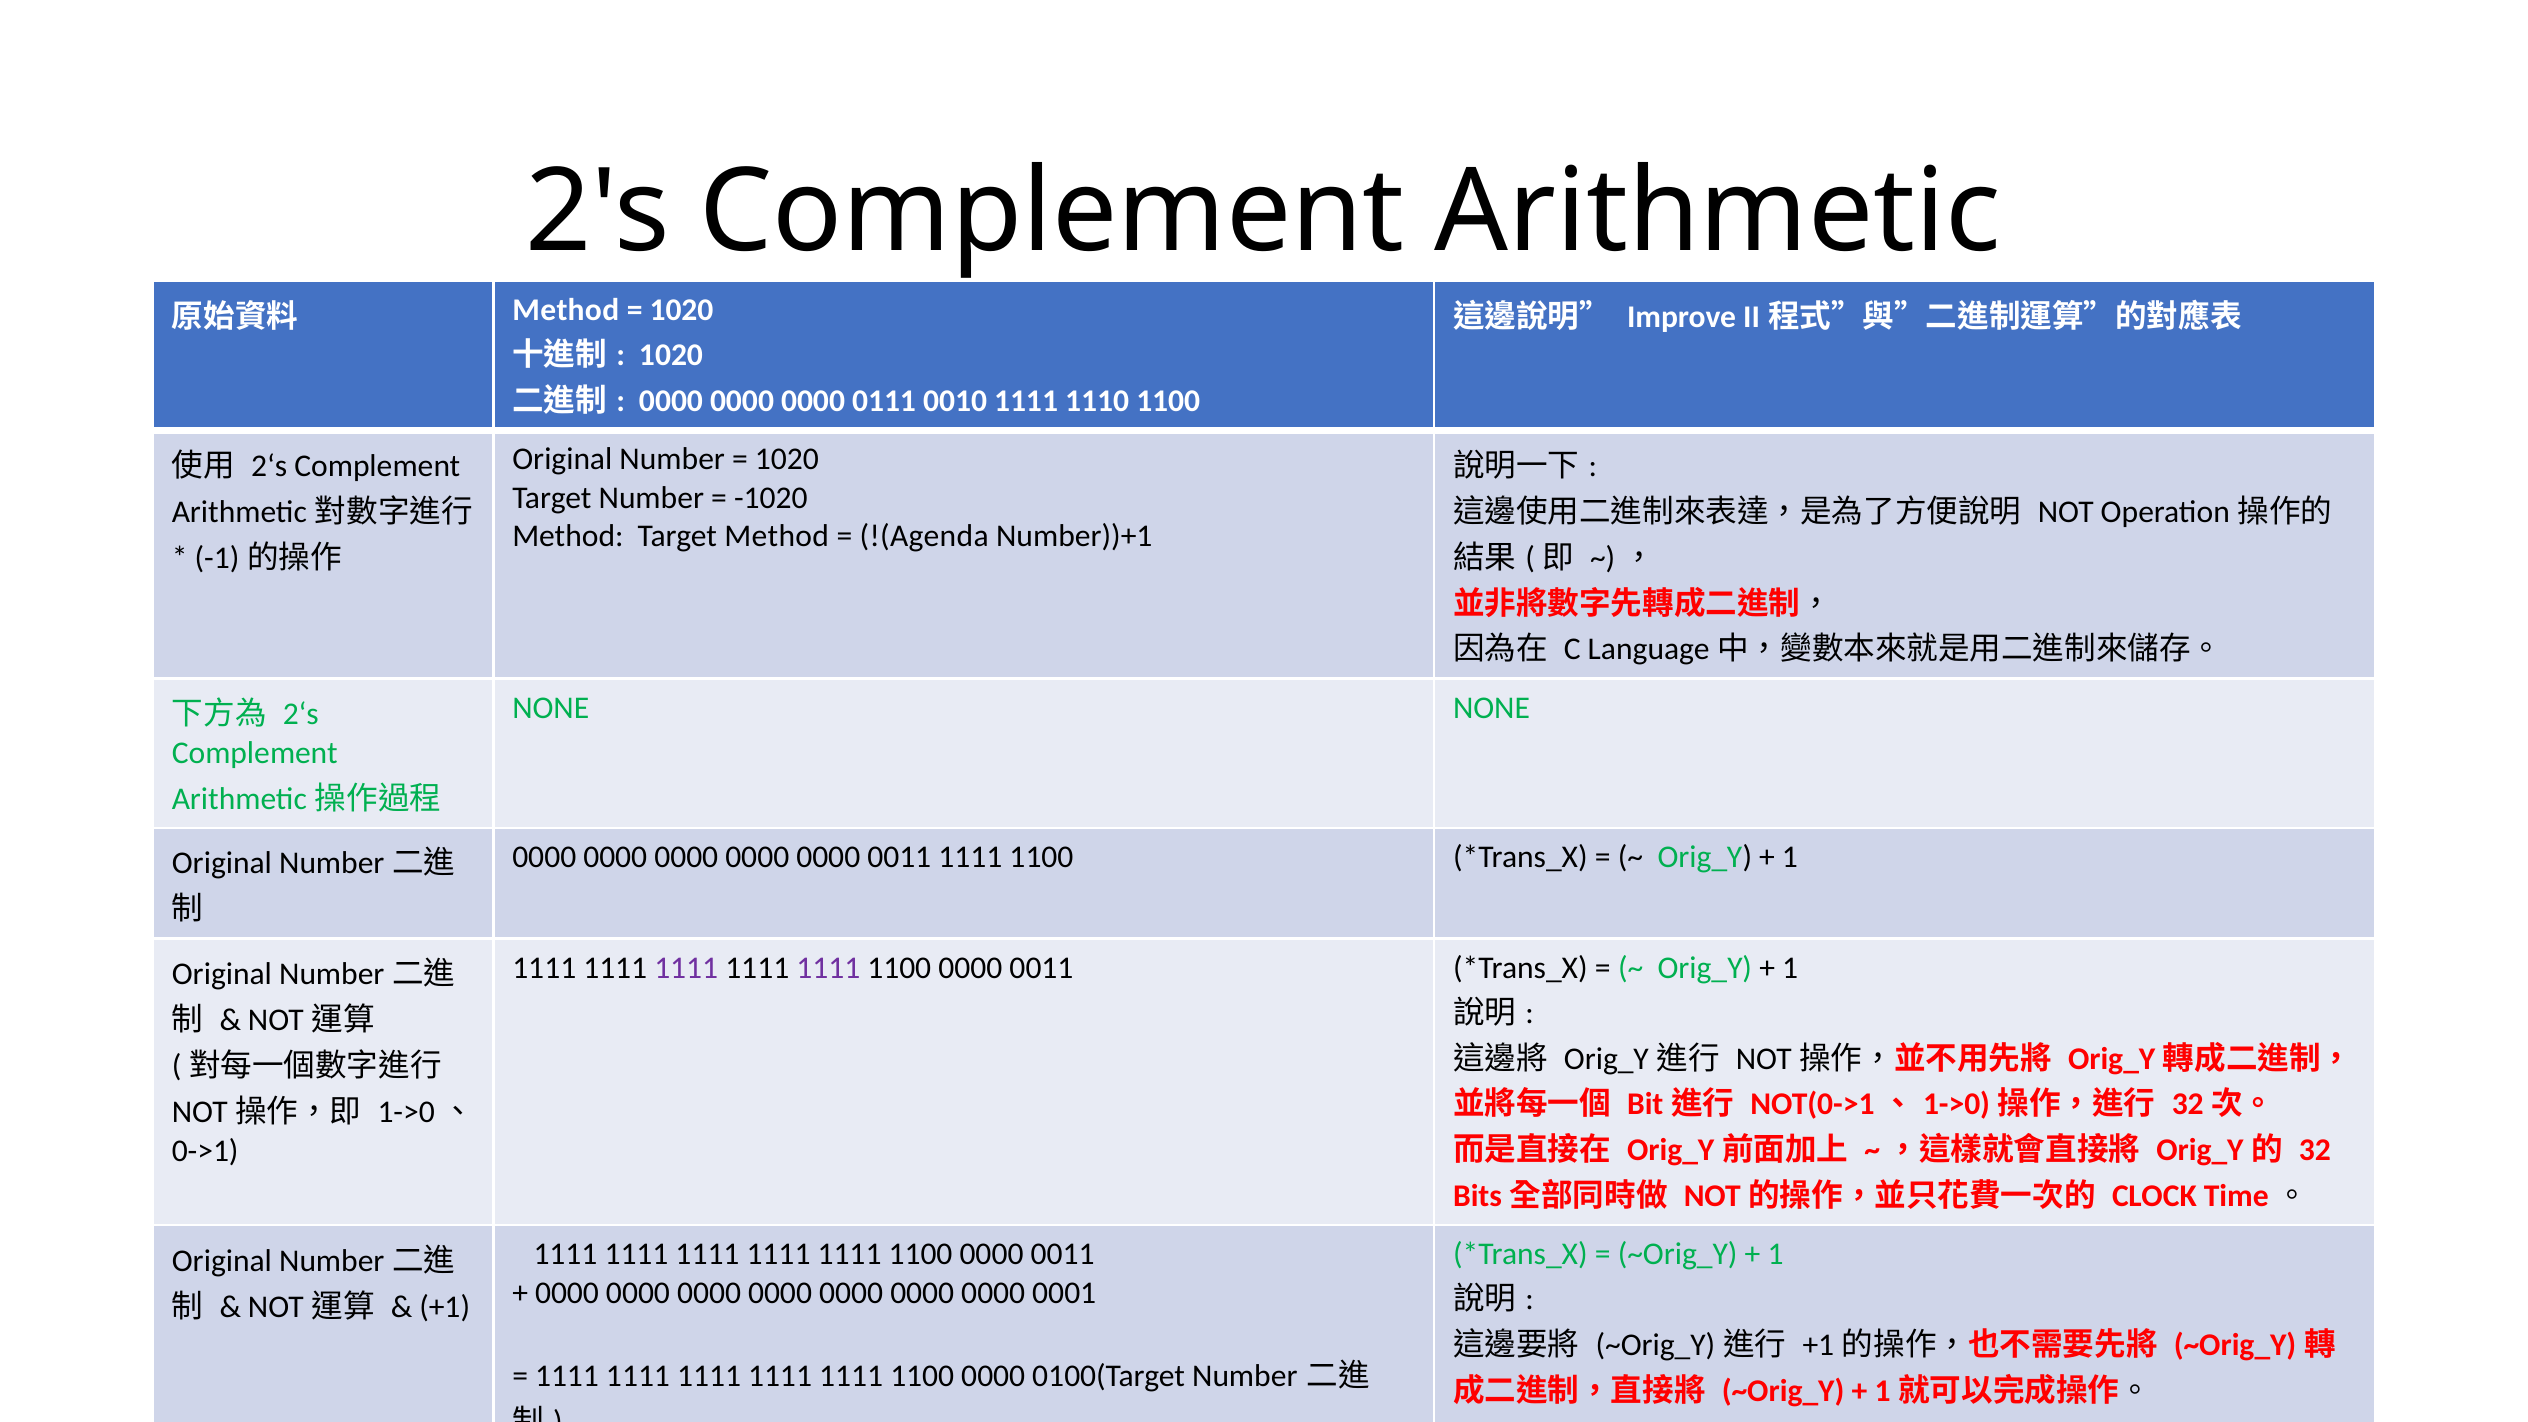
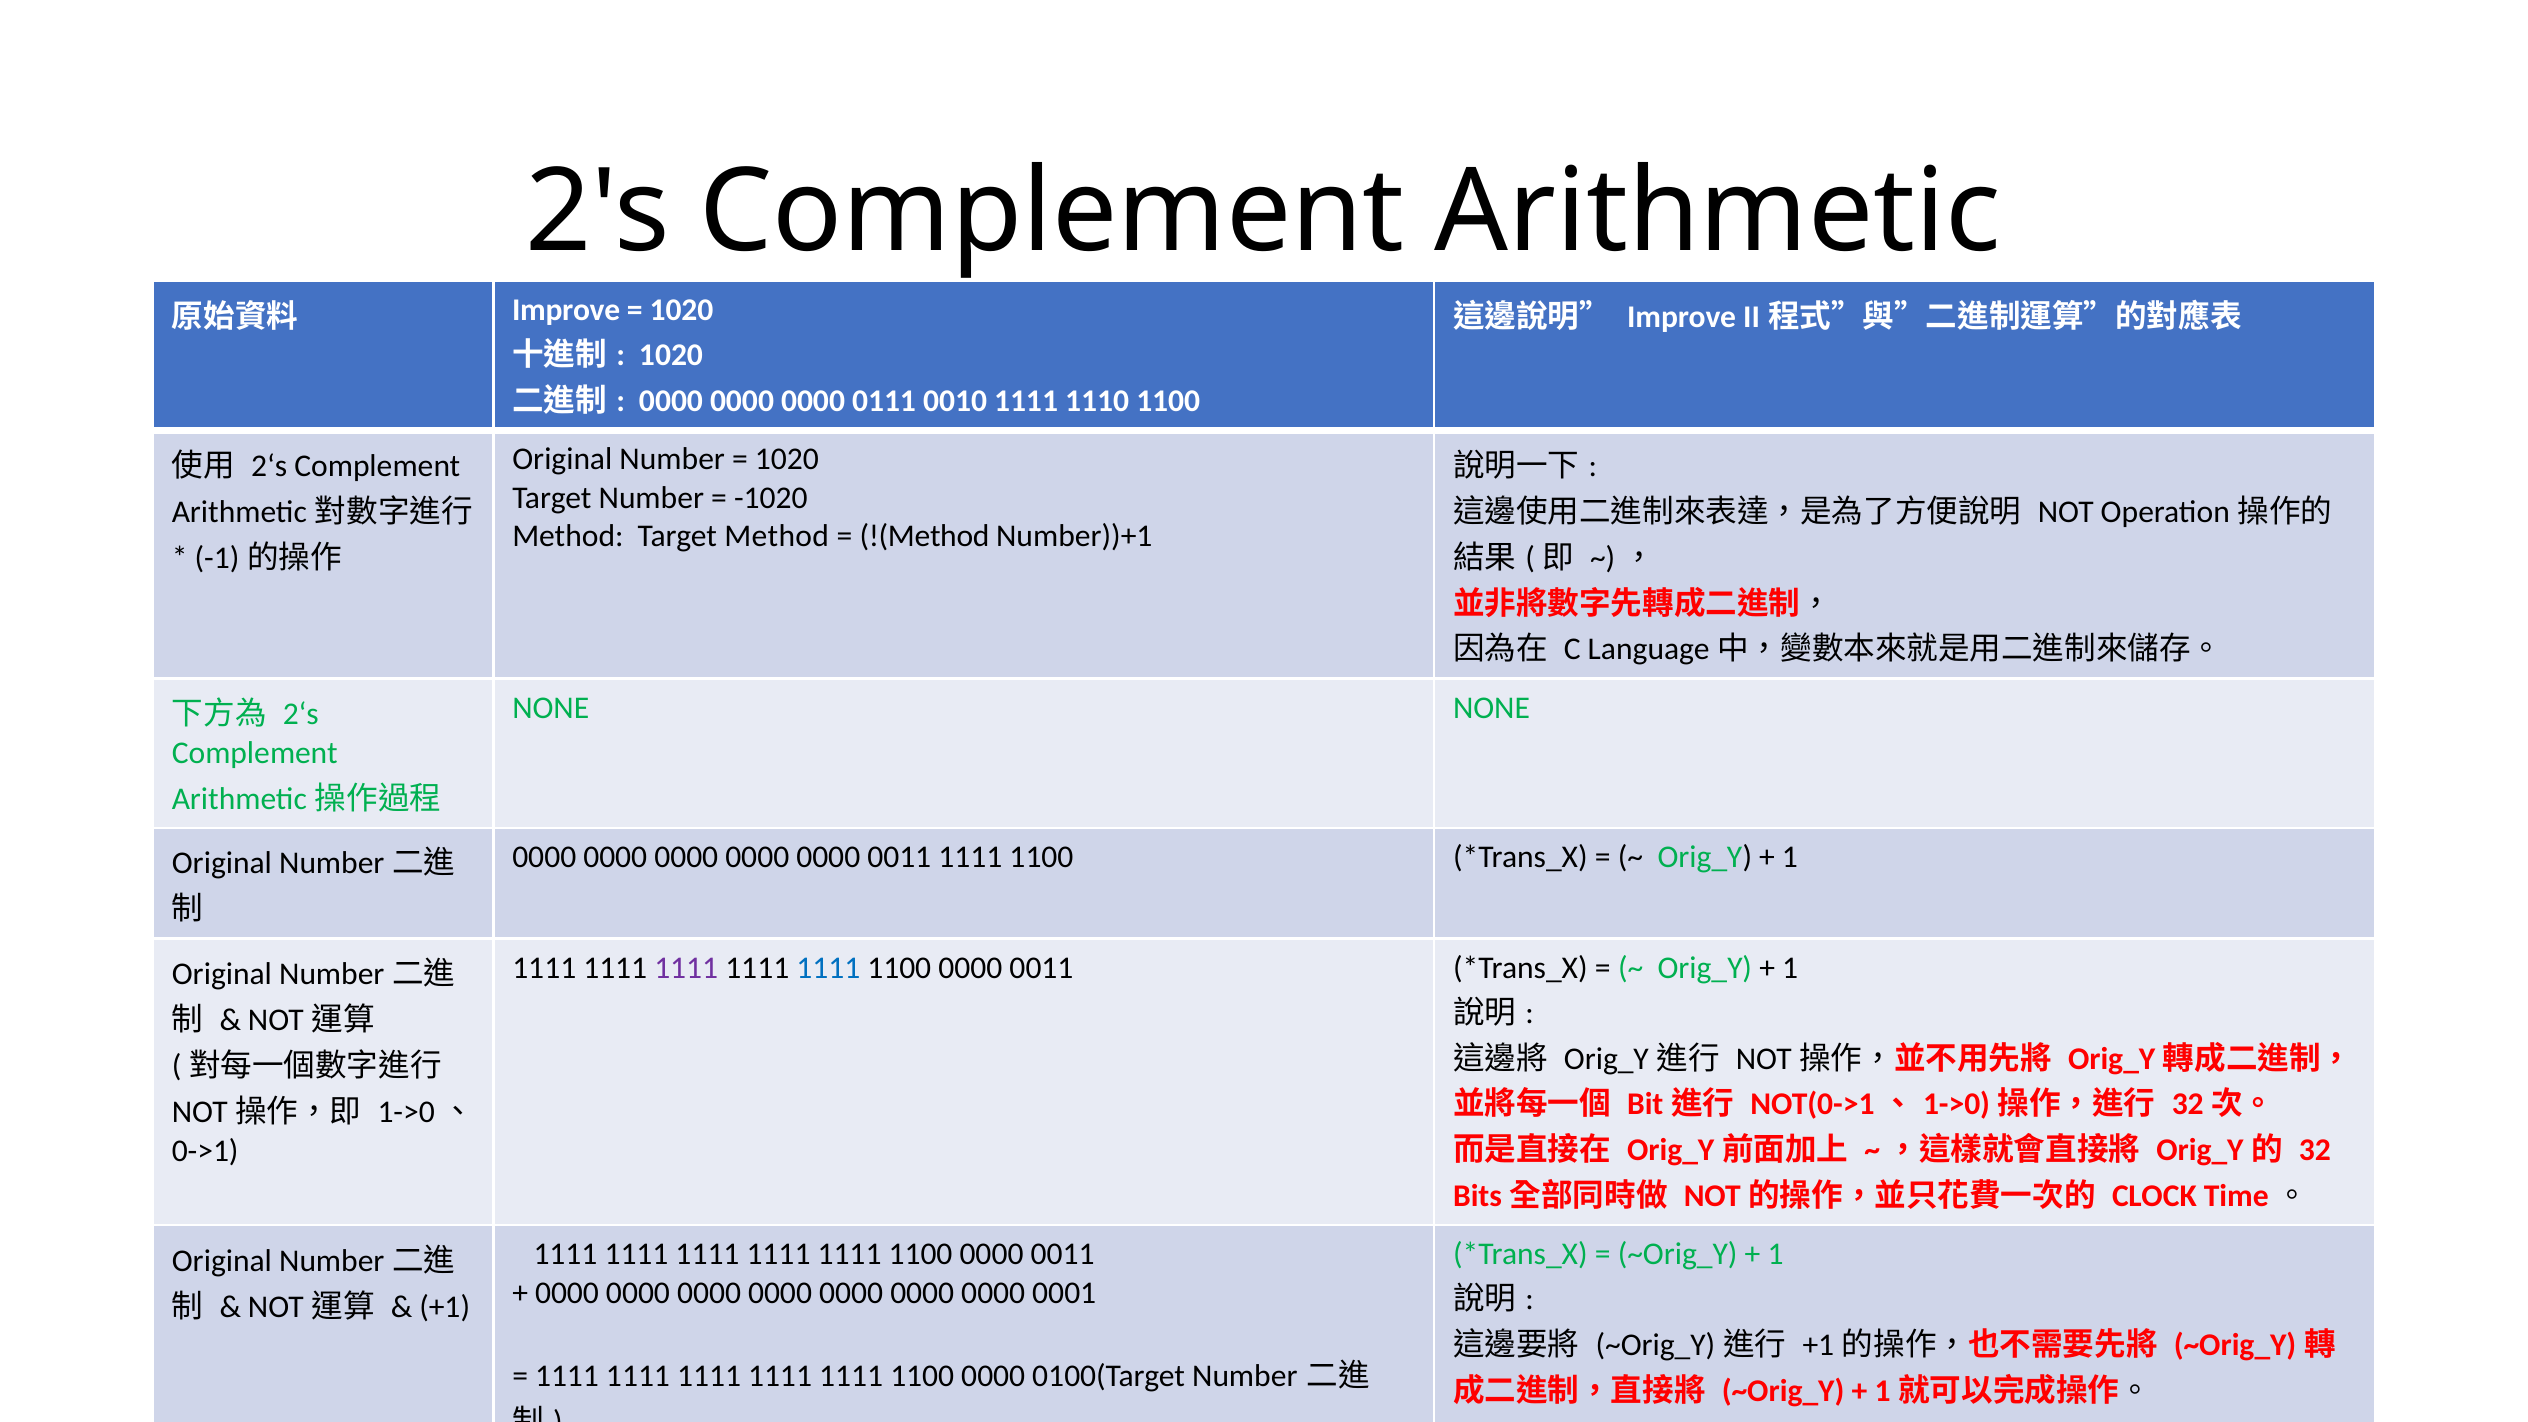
Method: Method -> Improve (566, 310)
!(Agenda: !(Agenda -> !(Method (924, 537)
1111 colour: purple -> blue (828, 968)
